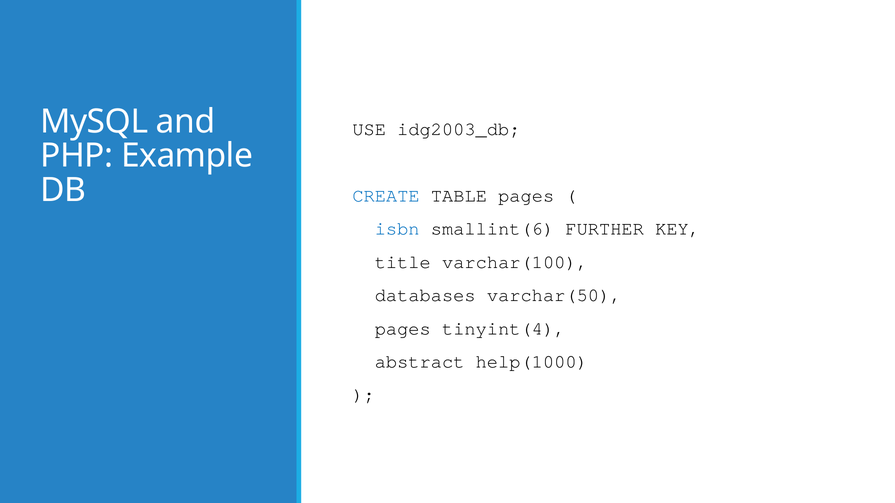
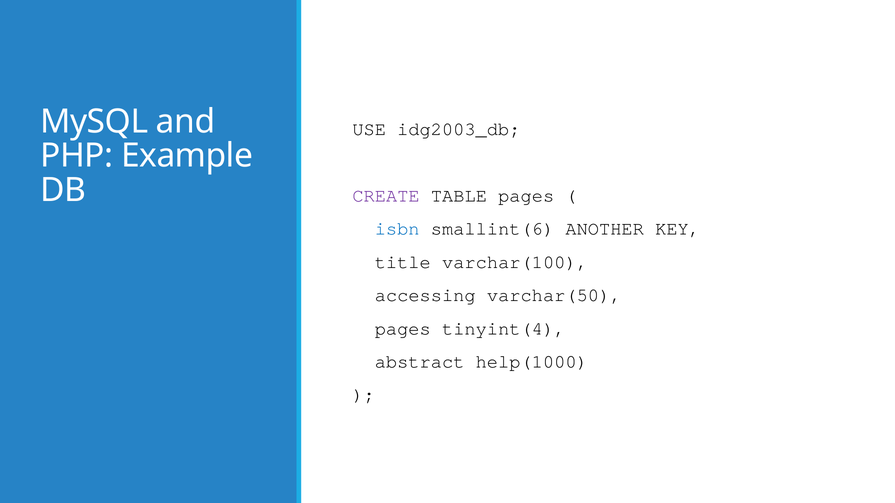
CREATE colour: blue -> purple (386, 196)
FURTHER: FURTHER -> ANOTHER (605, 229)
databases: databases -> accessing (425, 295)
